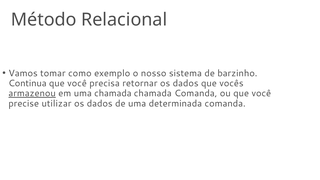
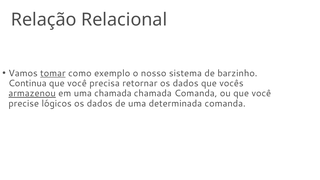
Método: Método -> Relação (44, 20)
tomar underline: none -> present (53, 73)
utilizar: utilizar -> lógicos (57, 103)
